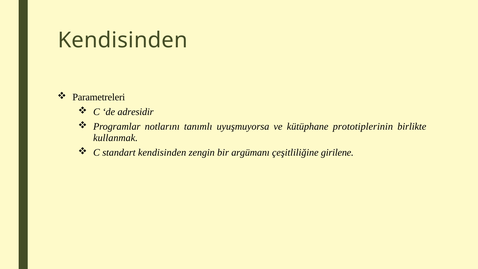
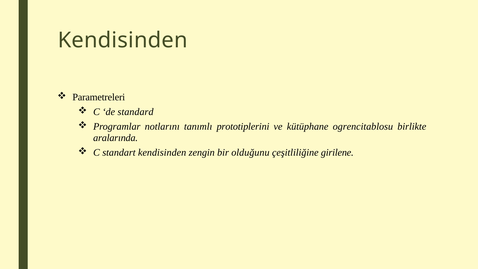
adresidir: adresidir -> standard (136, 112)
uyuşmuyorsa: uyuşmuyorsa -> prototiplerini (243, 127)
prototiplerinin: prototiplerinin -> ogrencitablosu (363, 127)
kullanmak: kullanmak -> aralarında (116, 138)
argümanı: argümanı -> olduğunu (250, 153)
